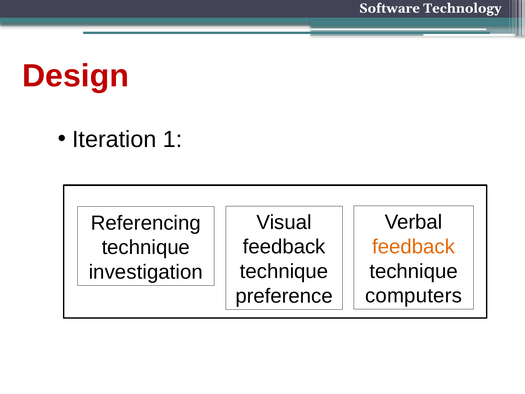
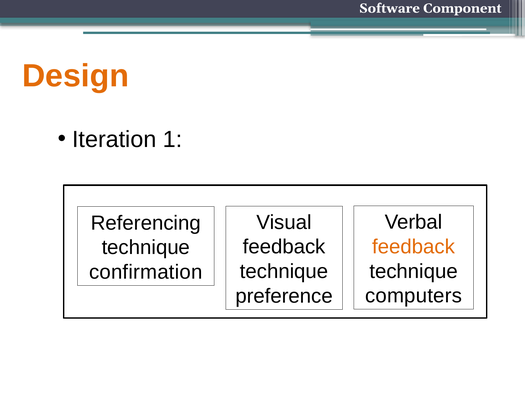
Technology: Technology -> Component (462, 8)
Design colour: red -> orange (76, 76)
investigation: investigation -> confirmation (146, 272)
